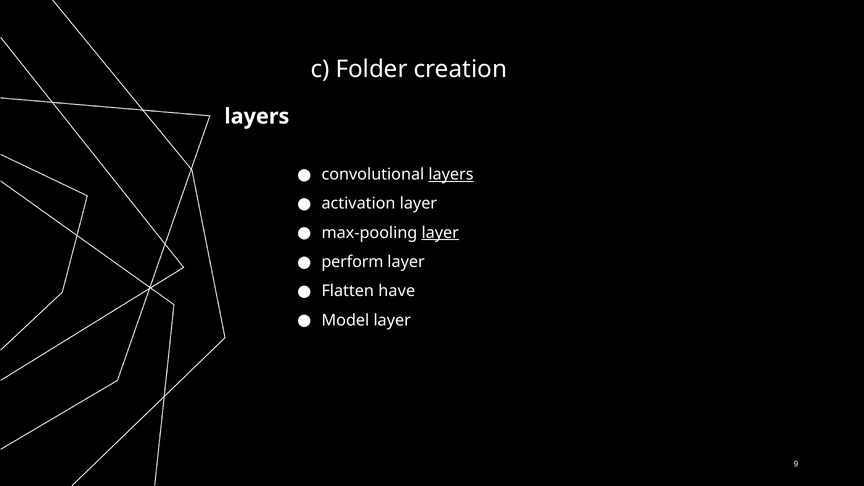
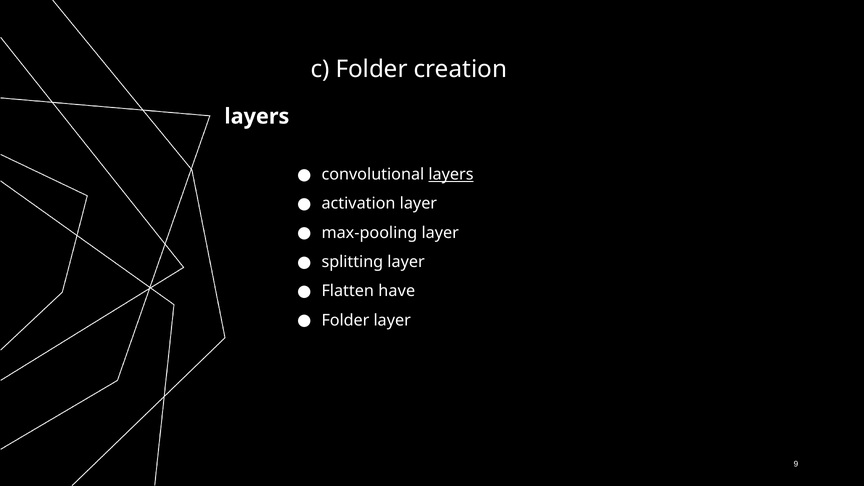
layer underline: present -> none (440, 233)
perform: perform -> splitting (352, 262)
Model: Model -> Folder (345, 320)
